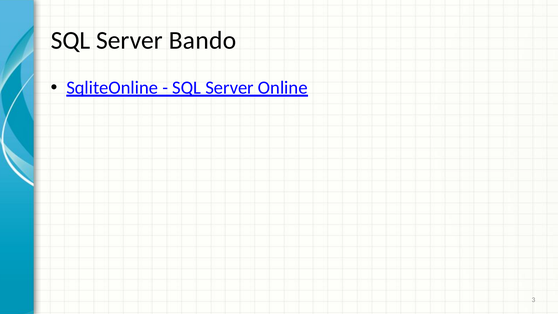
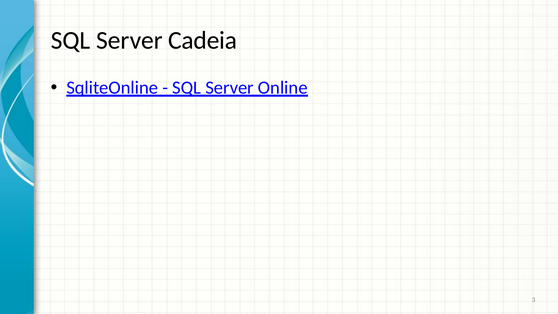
Bando: Bando -> Cadeia (203, 40)
